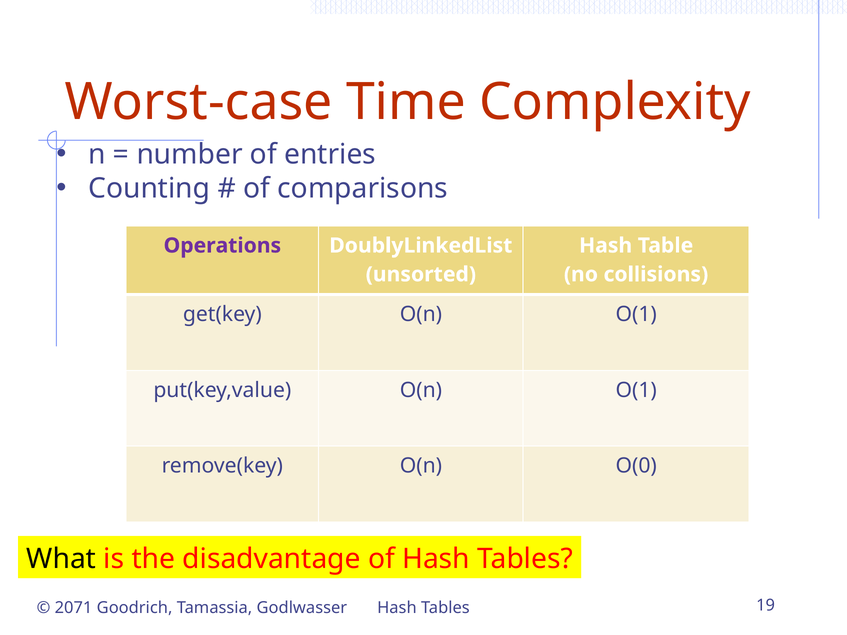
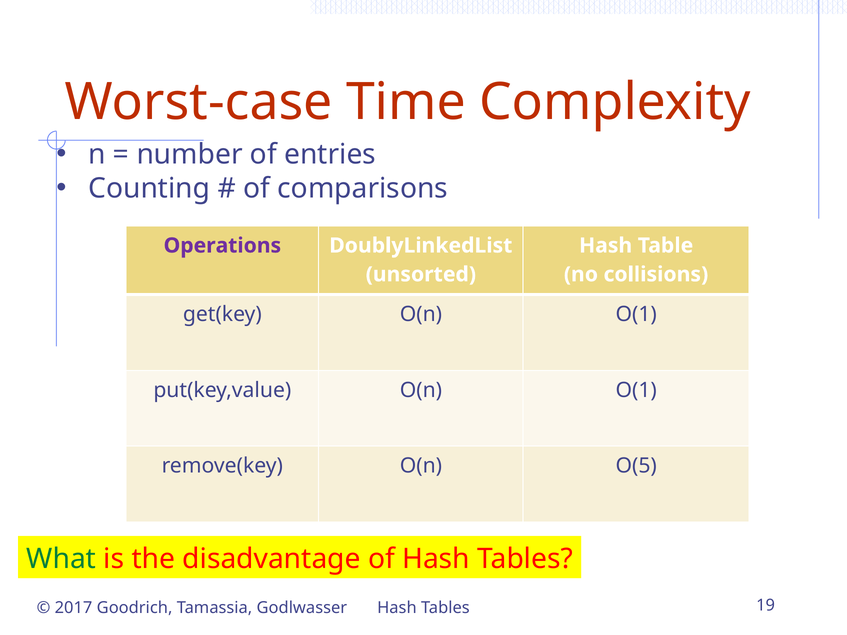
O(0: O(0 -> O(5 (636, 466)
What colour: black -> green (61, 559)
2071: 2071 -> 2017 (74, 608)
